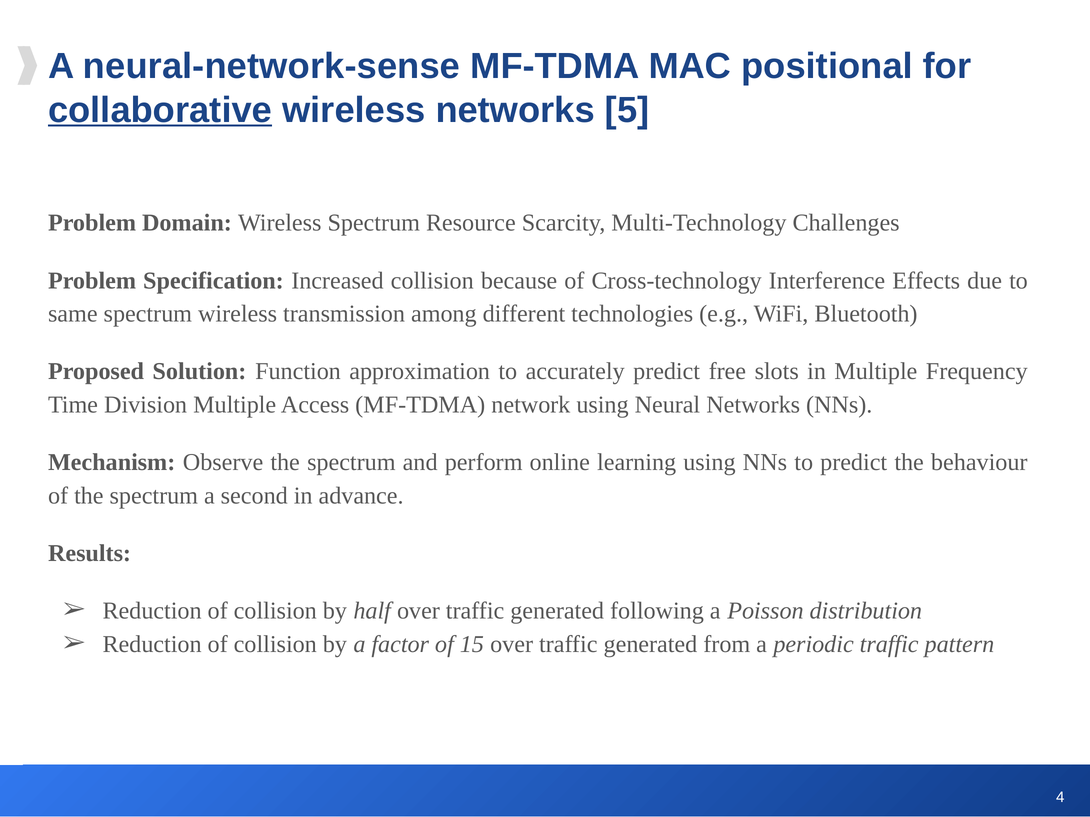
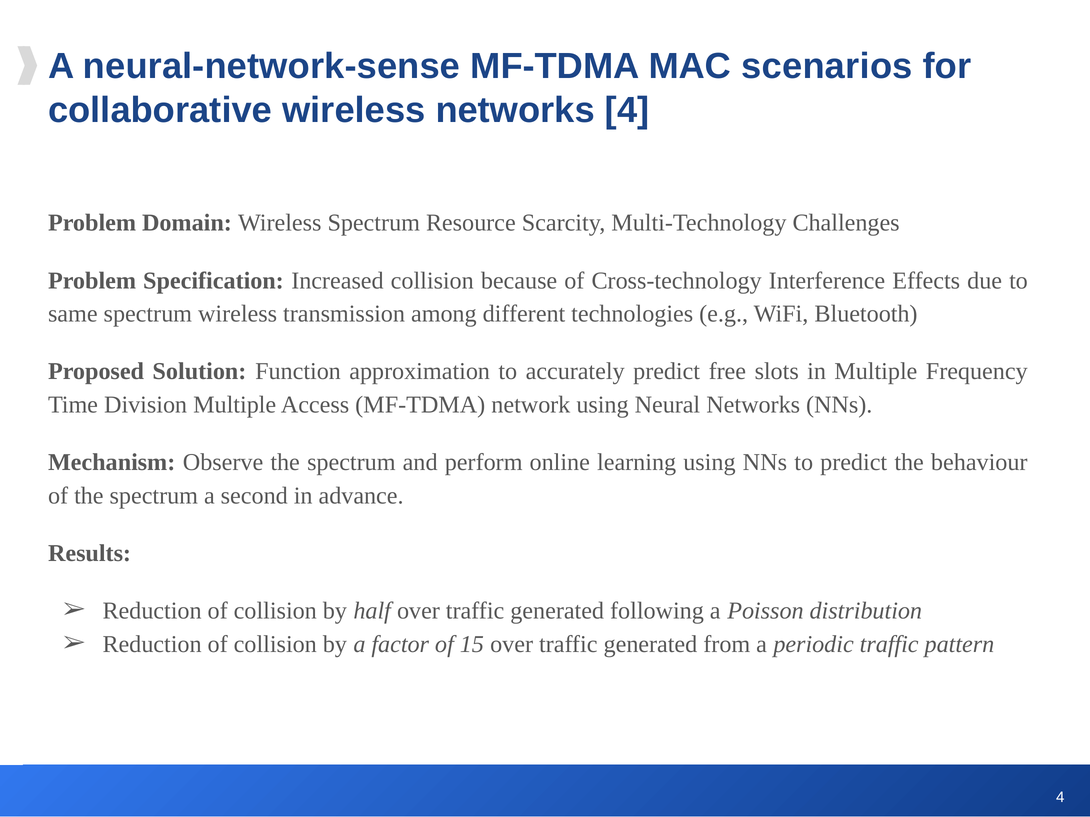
positional: positional -> scenarios (827, 66)
collaborative underline: present -> none (160, 110)
networks 5: 5 -> 4 (627, 110)
